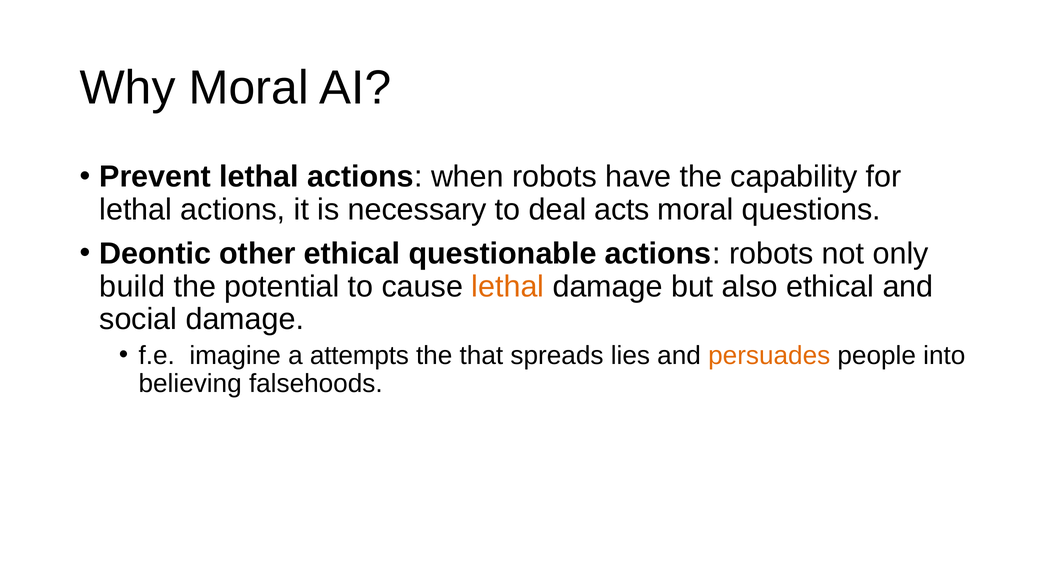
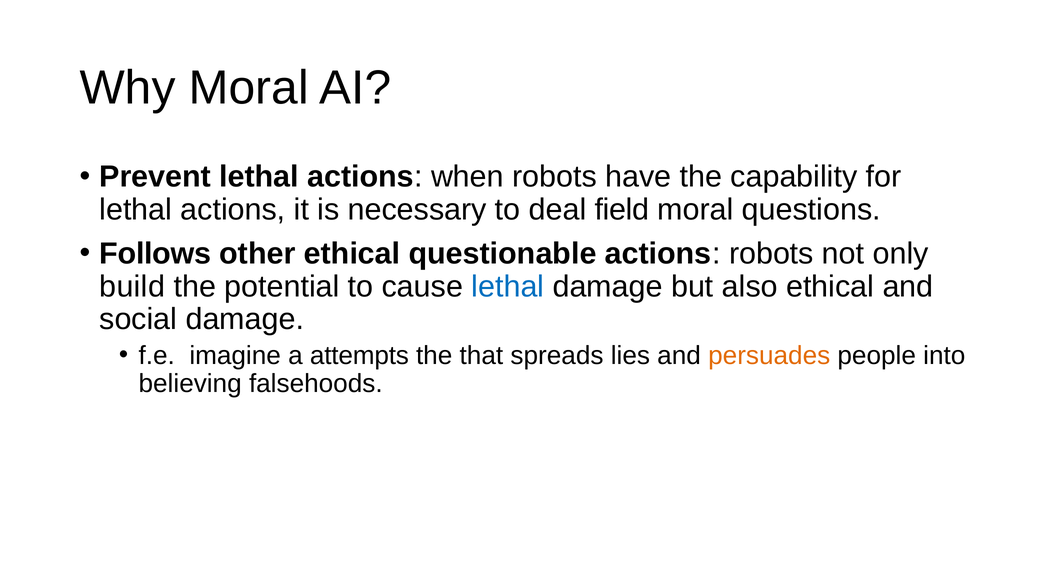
acts: acts -> field (622, 210)
Deontic: Deontic -> Follows (155, 254)
lethal colour: orange -> blue (508, 287)
